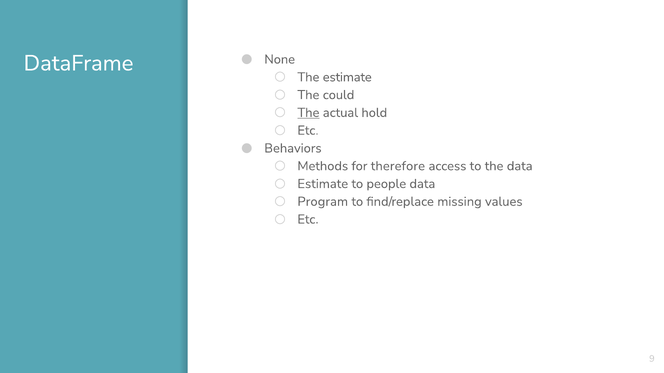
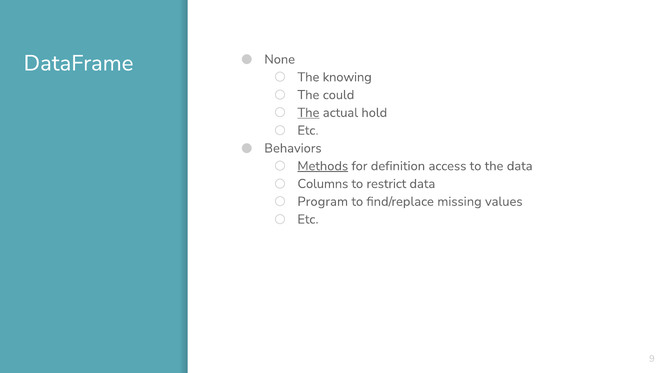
The estimate: estimate -> knowing (347, 77)
Methods underline: none -> present (323, 166)
therefore: therefore -> definition (398, 166)
Estimate: Estimate -> Columns (323, 184)
people: people -> restrict (386, 184)
